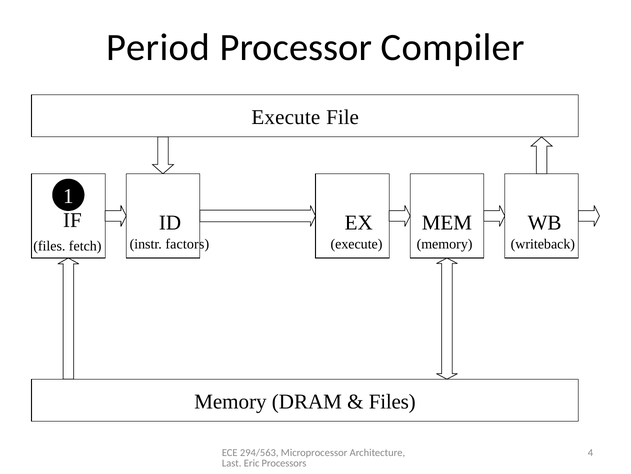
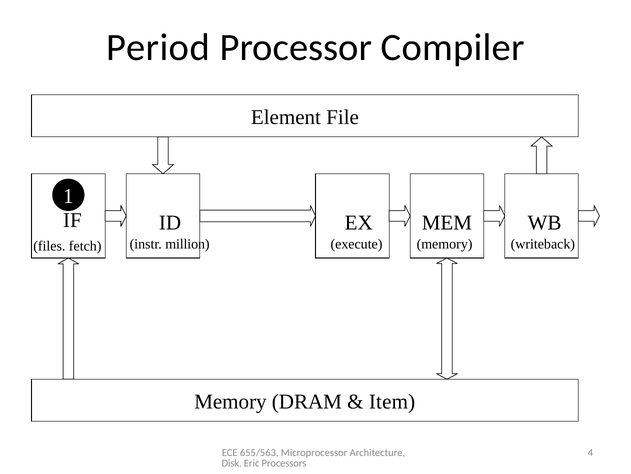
Execute: Execute -> Element (286, 117)
factors: factors -> million (187, 244)
Files: Files -> Item (392, 401)
294/563: 294/563 -> 655/563 (259, 452)
Last: Last -> Disk (232, 462)
